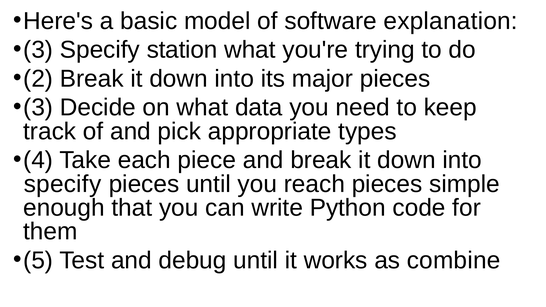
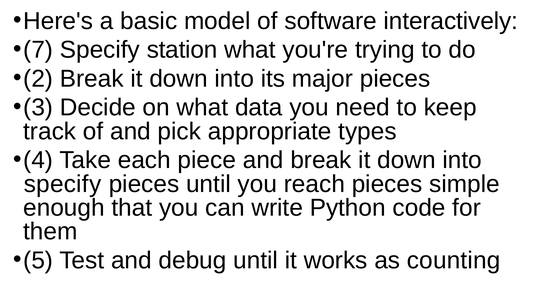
explanation: explanation -> interactively (451, 21)
3: 3 -> 7 (38, 50)
combine: combine -> counting (454, 260)
